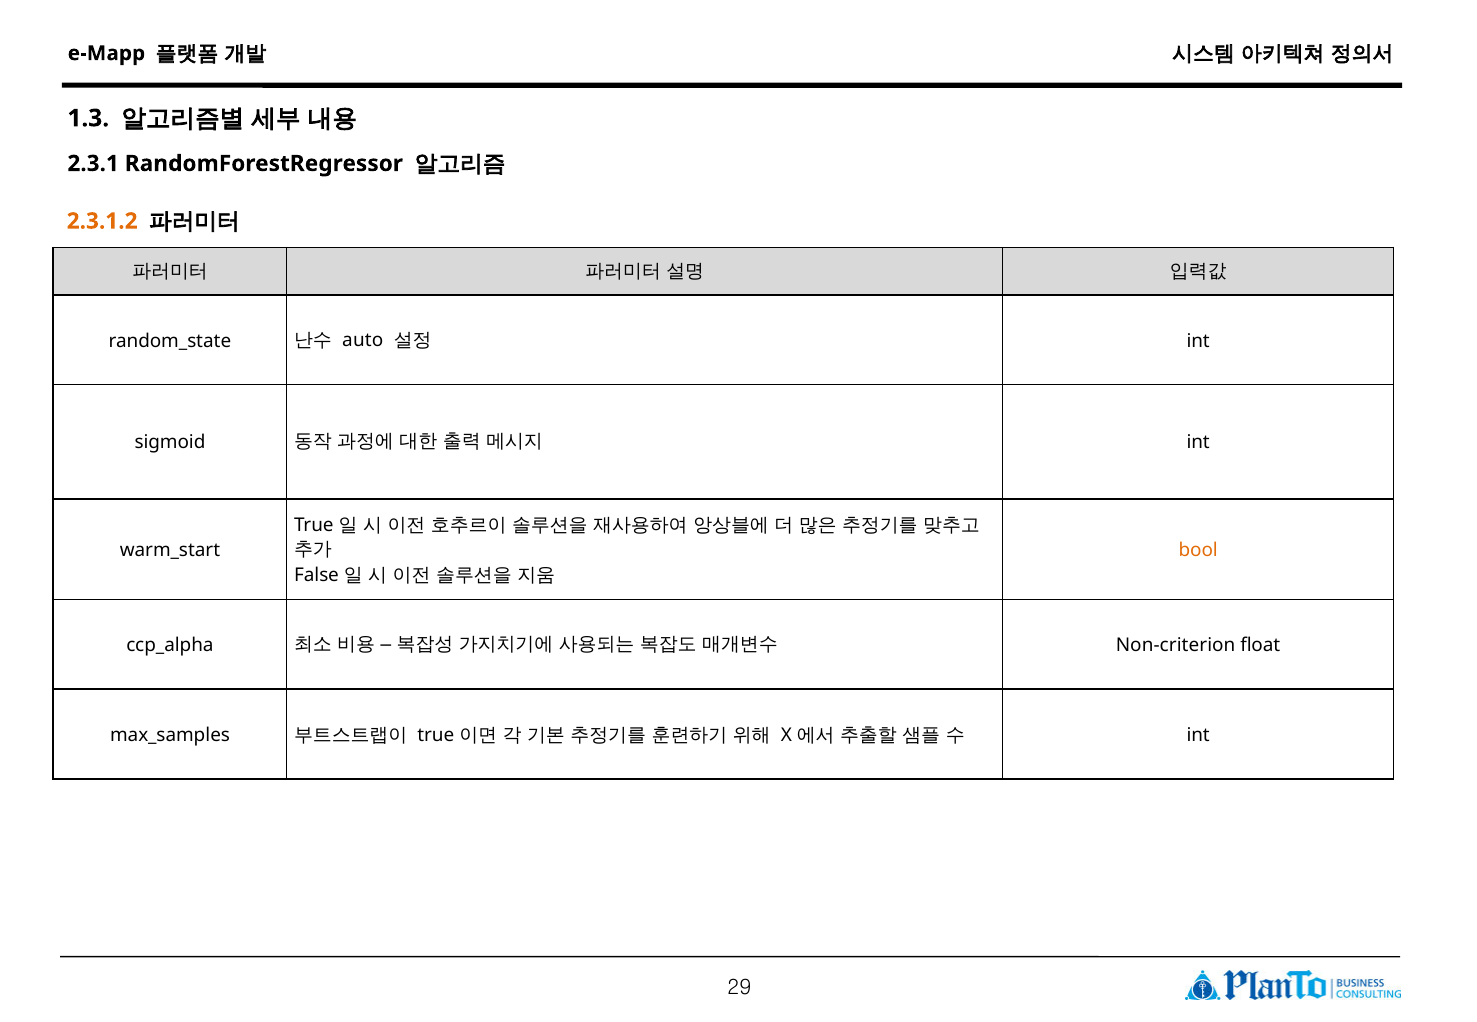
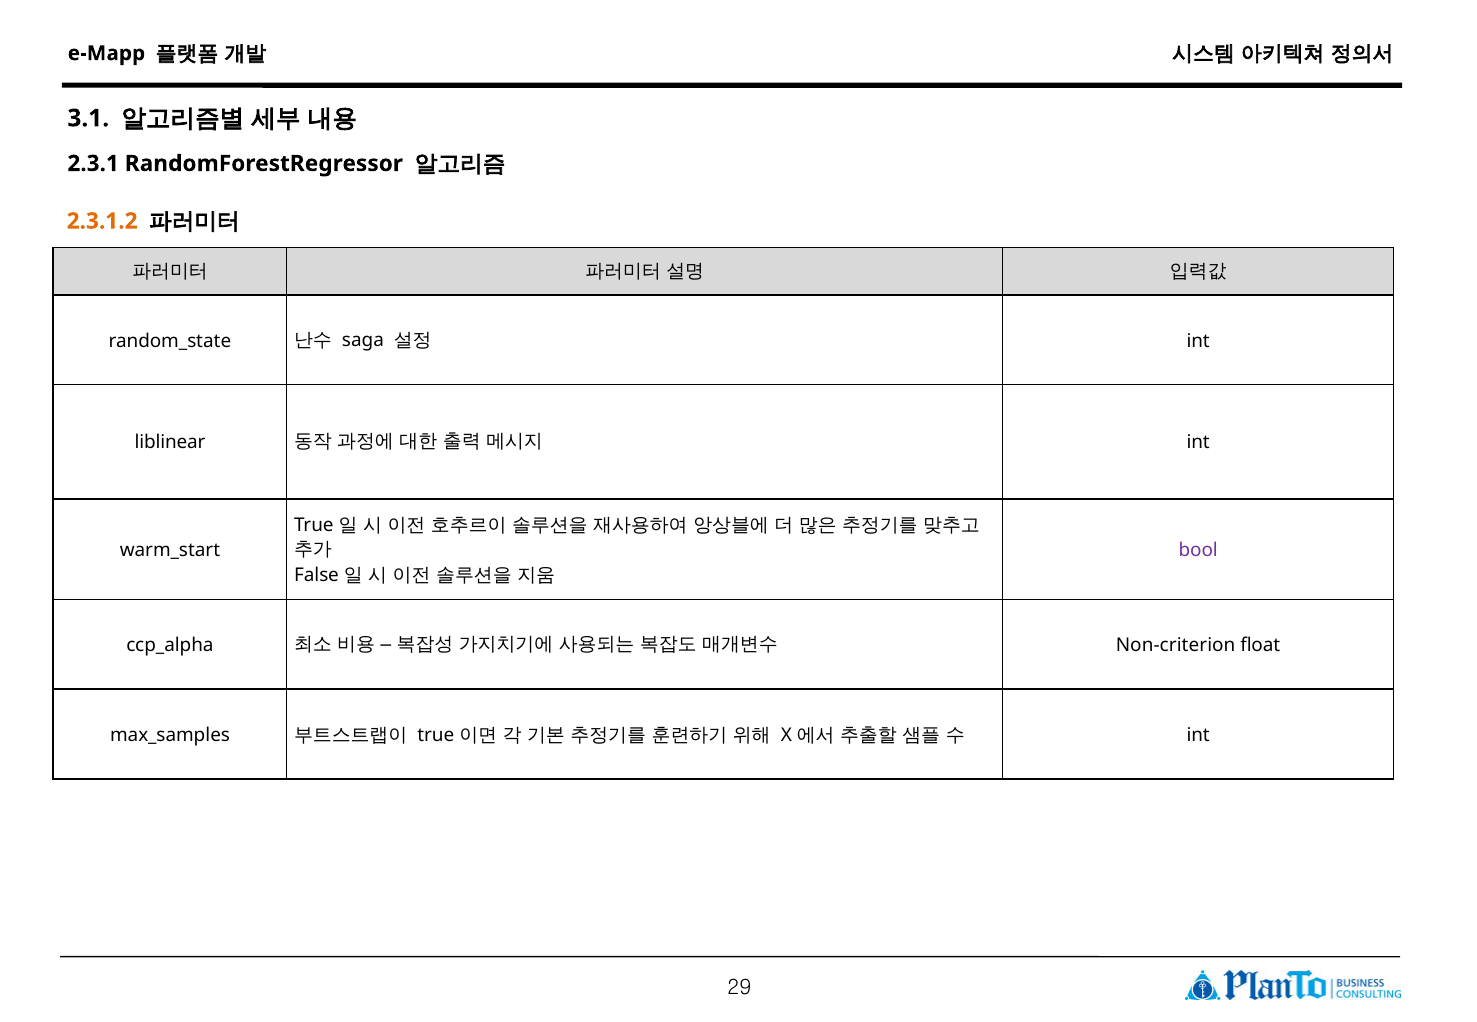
1.3: 1.3 -> 3.1 (88, 118)
auto: auto -> saga (363, 341)
sigmoid: sigmoid -> liblinear (170, 443)
bool colour: orange -> purple (1198, 551)
